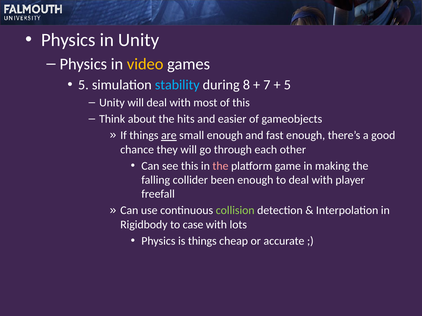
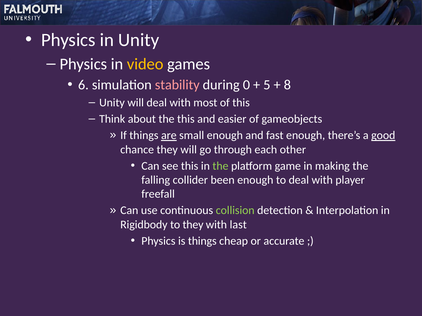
5: 5 -> 6 (83, 85)
stability colour: light blue -> pink (177, 85)
8: 8 -> 0 (246, 85)
7: 7 -> 5 (267, 85)
5: 5 -> 8 (287, 85)
the hits: hits -> this (186, 119)
good underline: none -> present (383, 136)
the colour: pink -> light green (220, 166)
to case: case -> they (193, 225)
lots: lots -> last (238, 225)
